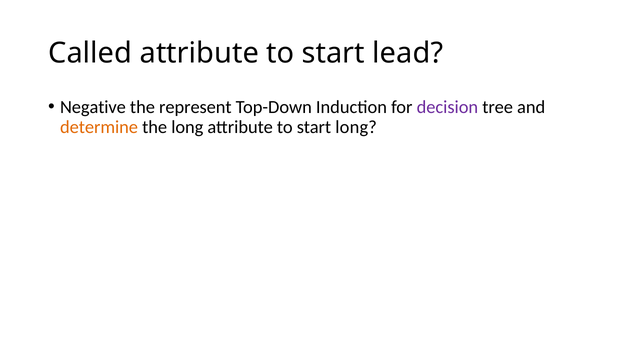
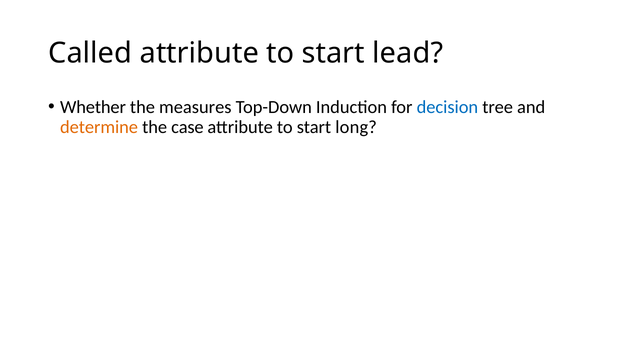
Negative: Negative -> Whether (93, 107)
represent: represent -> measures (195, 107)
decision colour: purple -> blue (447, 107)
the long: long -> case (187, 127)
